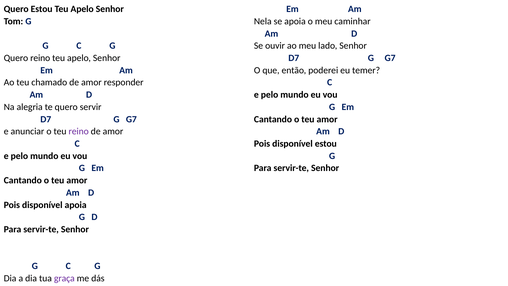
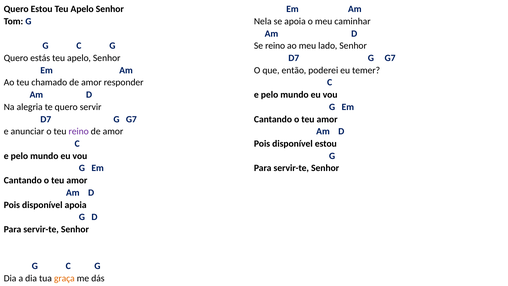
Se ouvir: ouvir -> reino (275, 46)
Quero reino: reino -> estás (40, 58)
graça colour: purple -> orange (64, 278)
